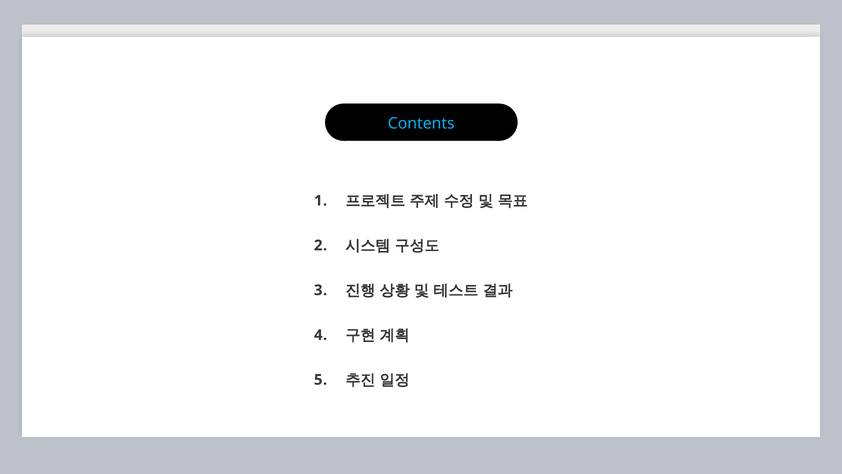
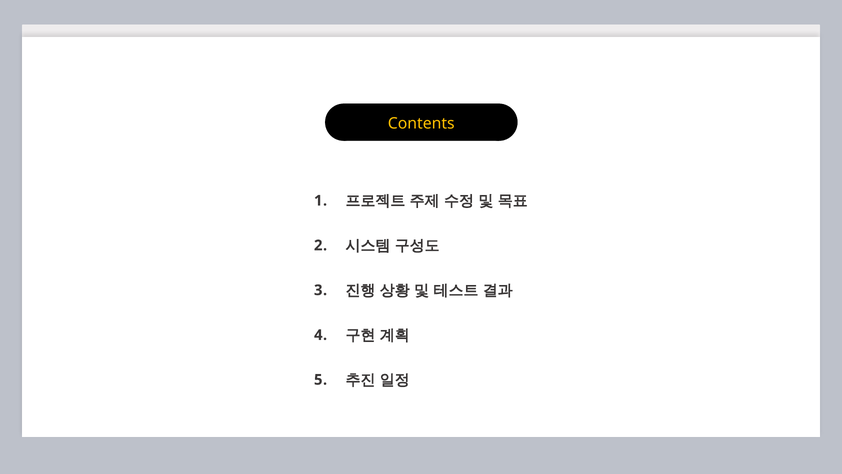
Contents colour: light blue -> yellow (421, 123)
